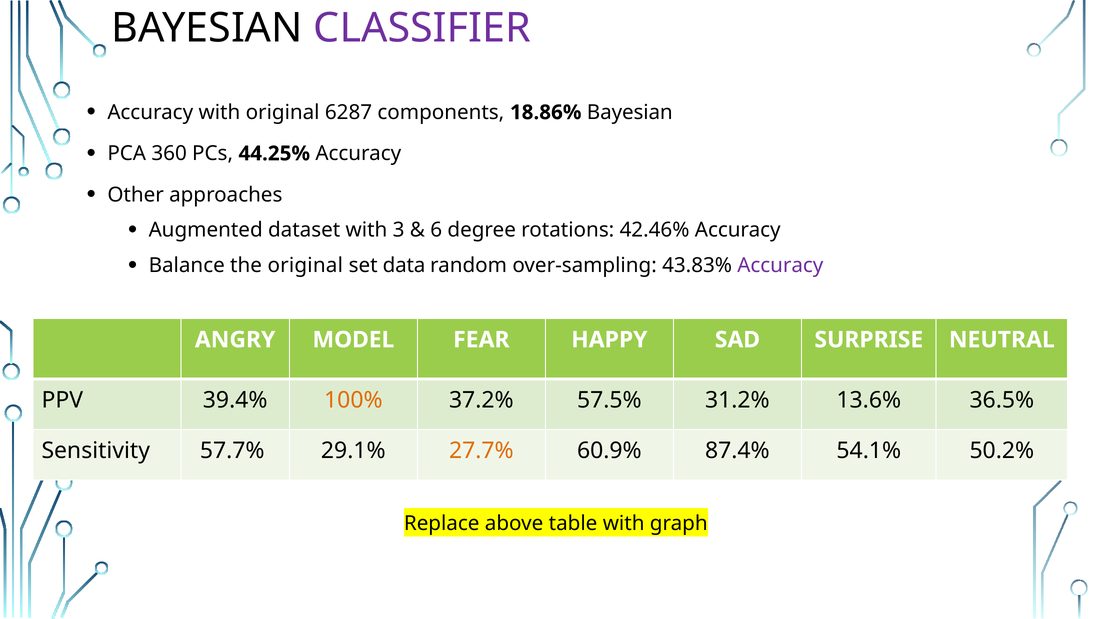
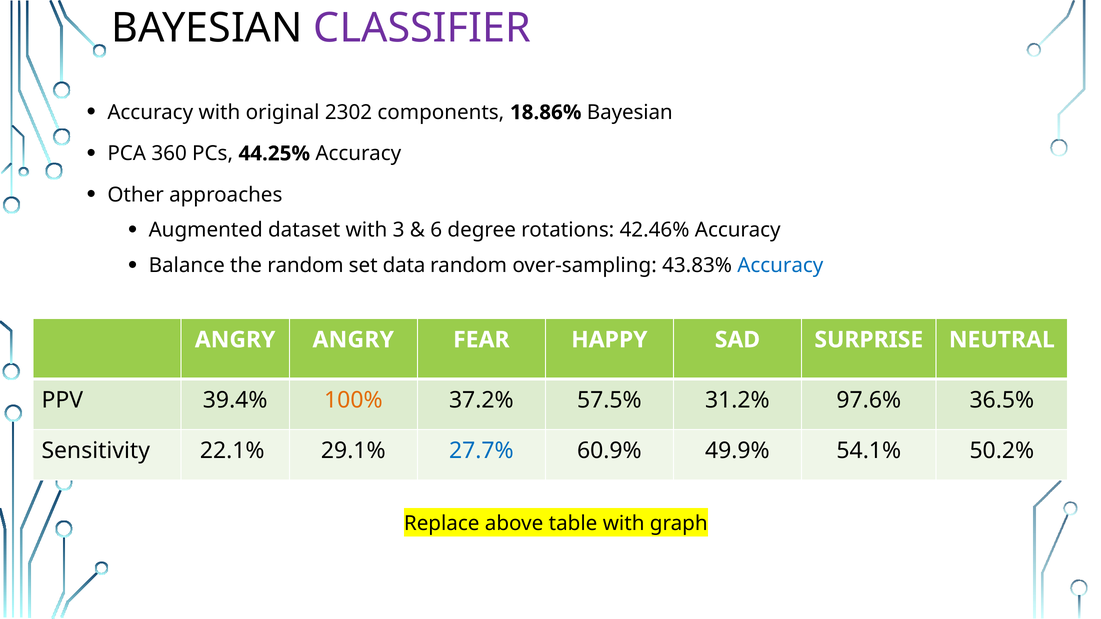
6287: 6287 -> 2302 (349, 112)
the original: original -> random (305, 266)
Accuracy colour: purple -> blue (780, 266)
ANGRY MODEL: MODEL -> ANGRY (353, 340)
13.6%: 13.6% -> 97.6% (869, 400)
57.7%: 57.7% -> 22.1% (232, 451)
27.7% colour: orange -> blue (481, 451)
87.4%: 87.4% -> 49.9% (737, 451)
